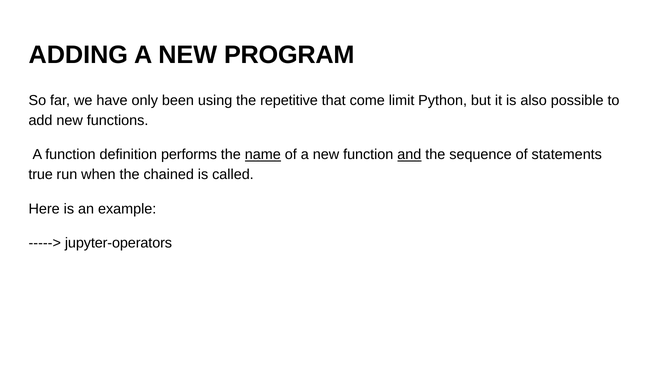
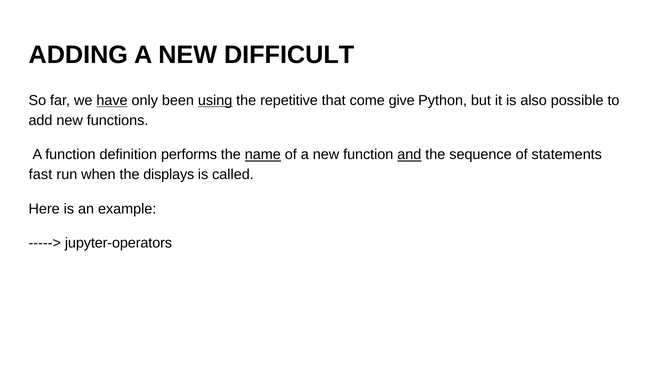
PROGRAM: PROGRAM -> DIFFICULT (289, 55)
have underline: none -> present (112, 101)
using underline: none -> present (215, 101)
limit: limit -> give (402, 101)
true: true -> fast (40, 175)
chained: chained -> displays (169, 175)
